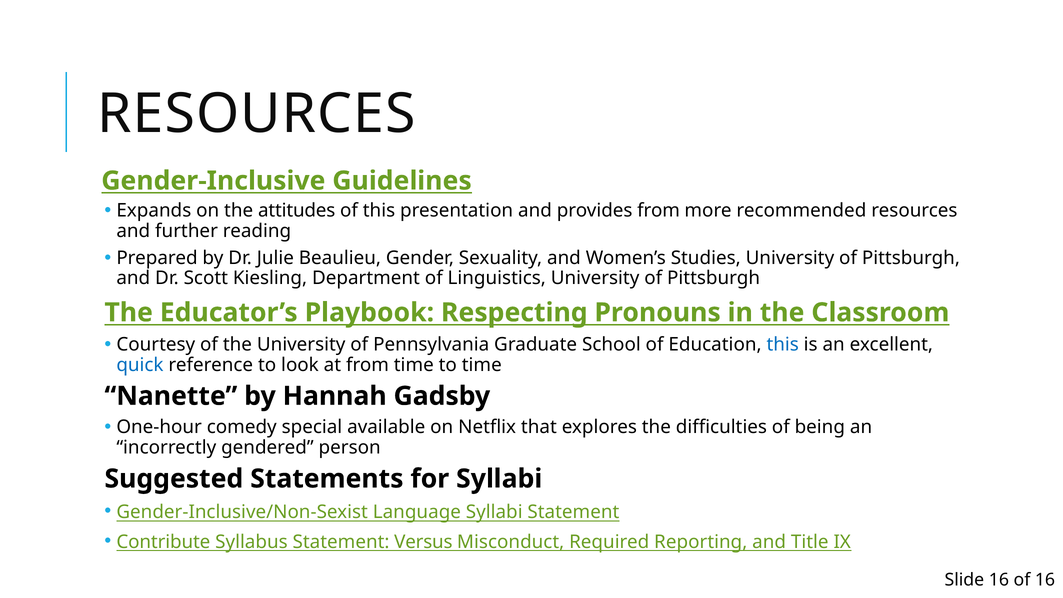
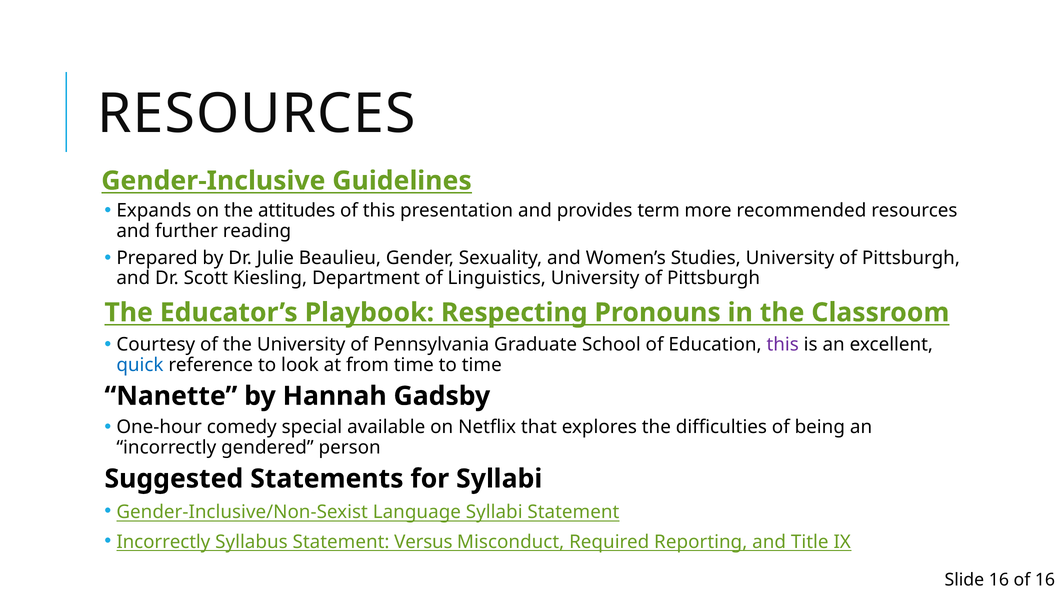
provides from: from -> term (659, 211)
this colour: blue -> purple (783, 345)
Contribute: Contribute -> Incorrectly (163, 542)
